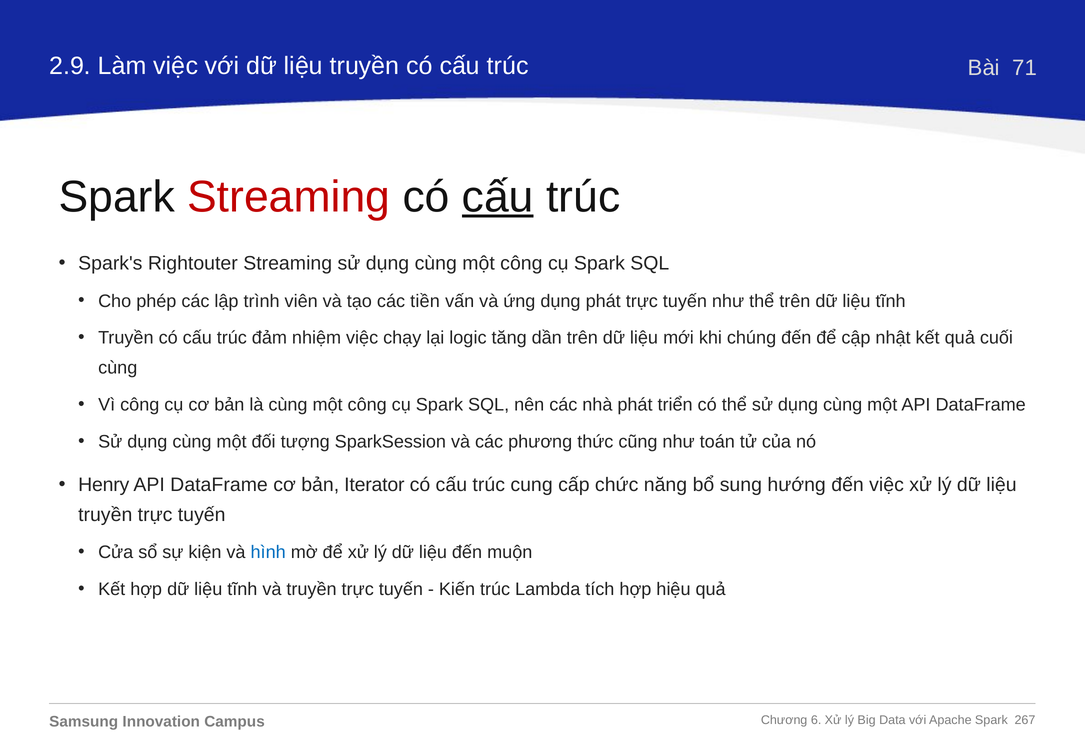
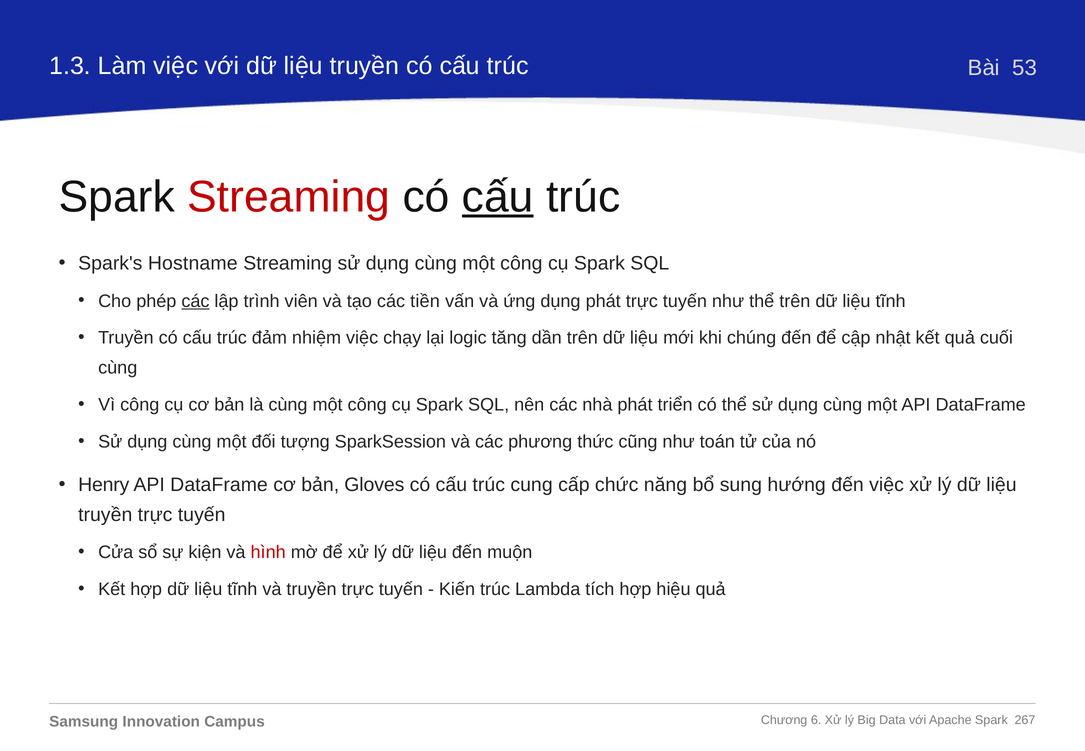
2.9: 2.9 -> 1.3 (70, 66)
71: 71 -> 53 (1025, 68)
Rightouter: Rightouter -> Hostname (193, 263)
các underline: none -> present (195, 301)
Iterator: Iterator -> Gloves (374, 485)
hình colour: blue -> red (268, 552)
